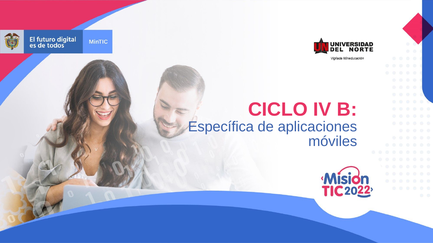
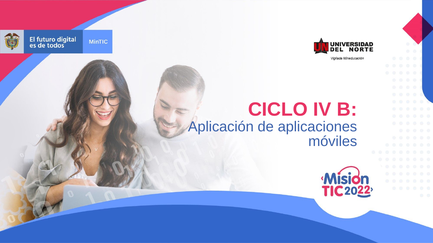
Específica: Específica -> Aplicación (221, 127)
